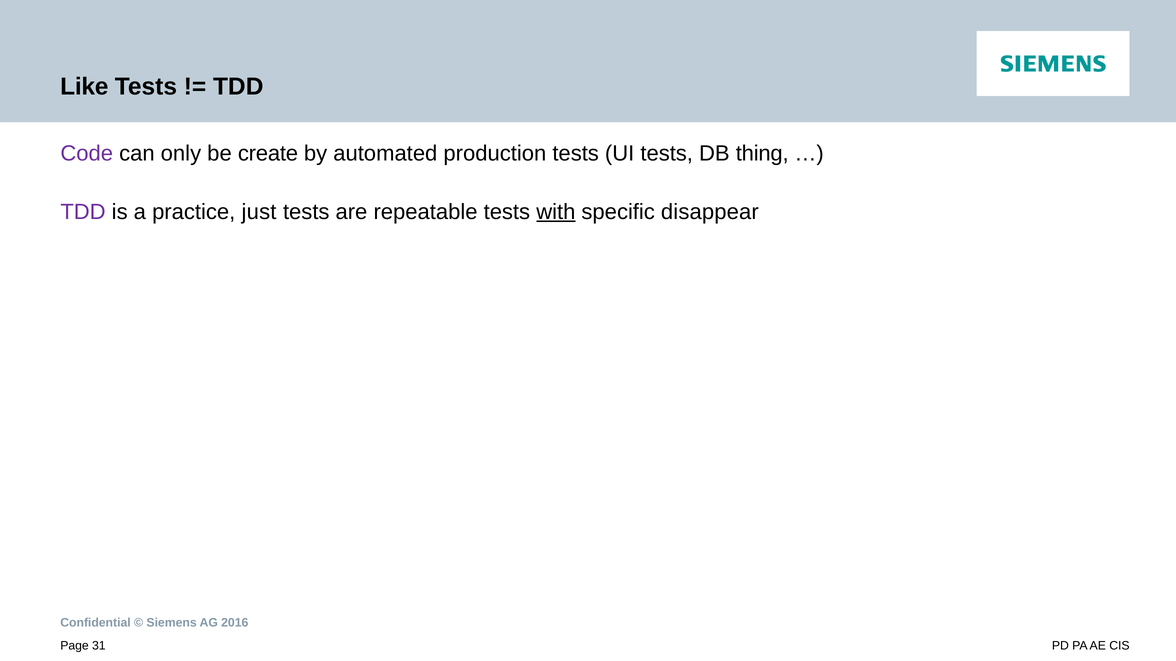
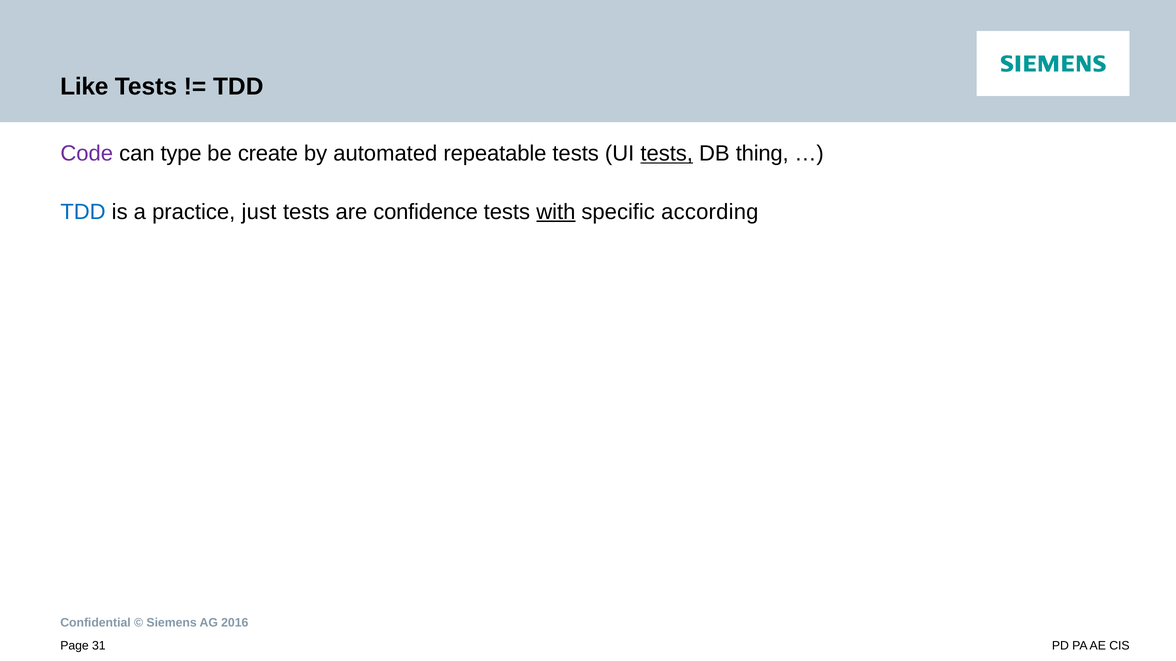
only: only -> type (181, 154)
production: production -> repeatable (495, 154)
tests underline: none -> present (667, 154)
TDD colour: purple -> blue (83, 212)
repeatable: repeatable -> confidence (426, 212)
disappear: disappear -> according (710, 212)
